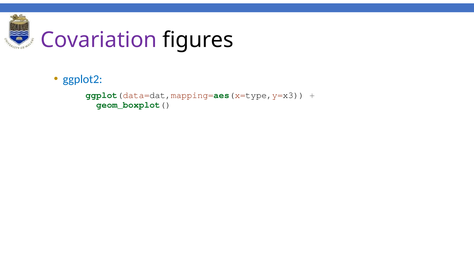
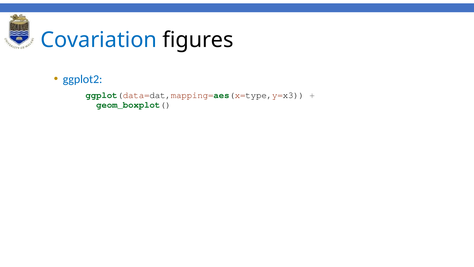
Covariation colour: purple -> blue (99, 40)
